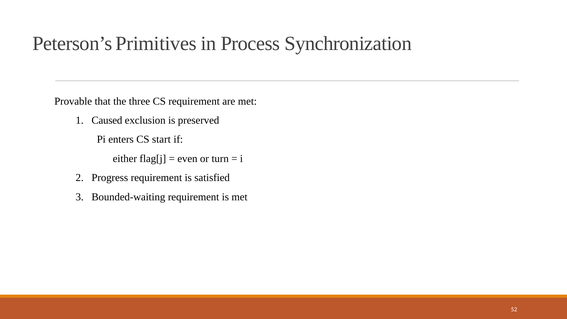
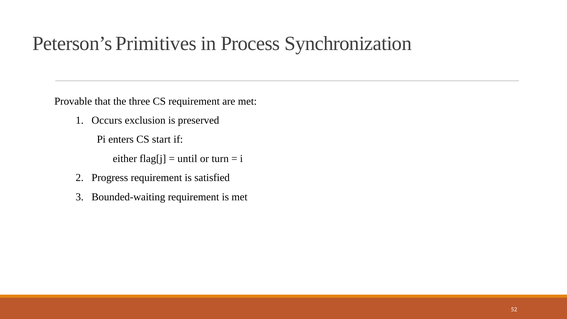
Caused: Caused -> Occurs (107, 120)
even: even -> until (187, 159)
